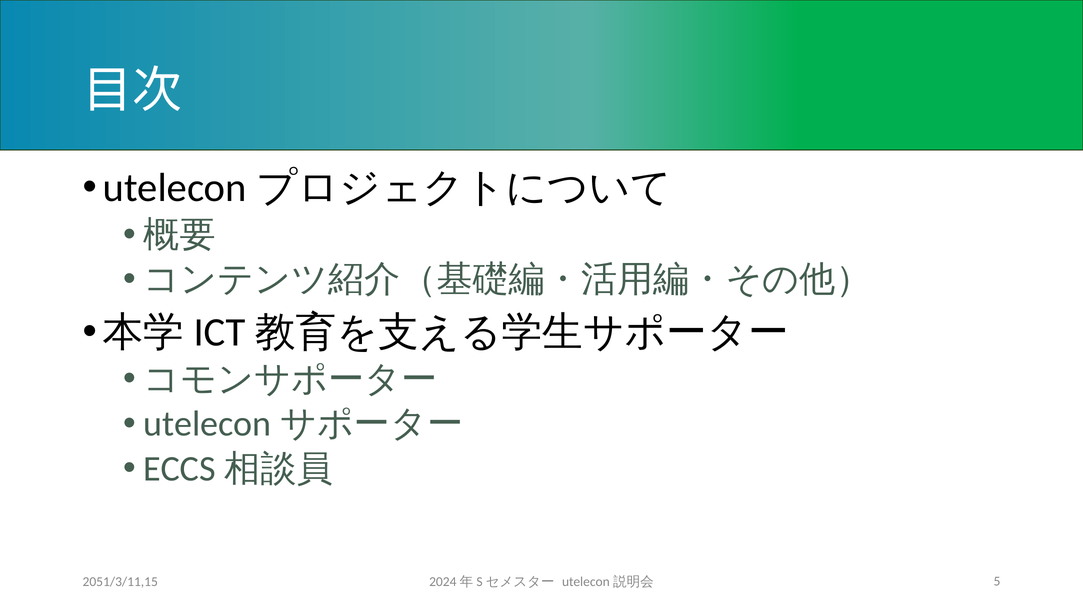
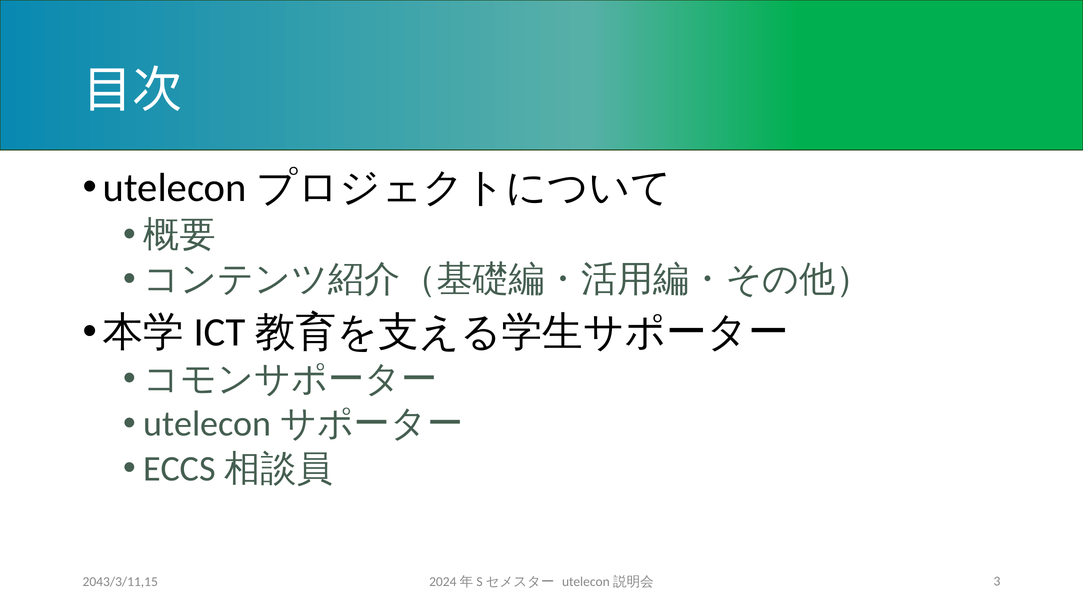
2051/3/11,15: 2051/3/11,15 -> 2043/3/11,15 (120, 582)
5: 5 -> 3 (997, 582)
